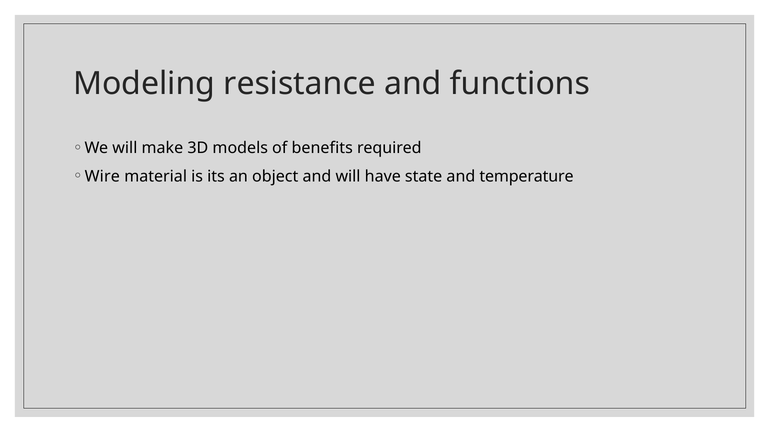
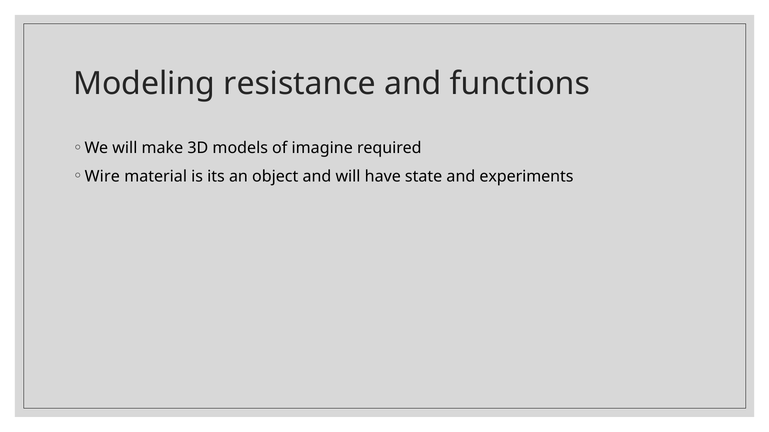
benefits: benefits -> imagine (322, 148)
temperature: temperature -> experiments (526, 177)
